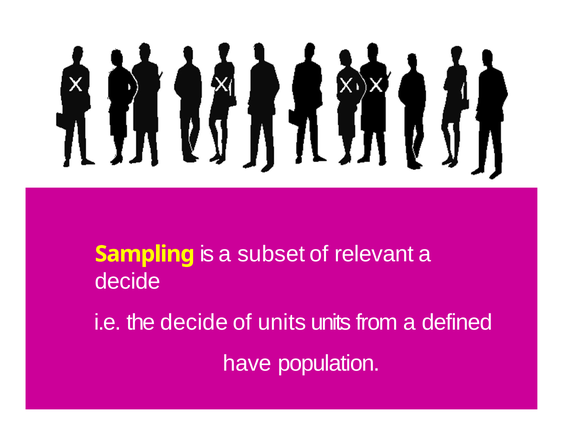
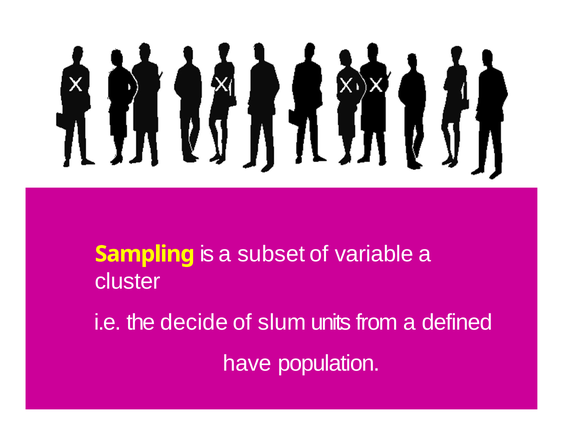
relevant: relevant -> variable (374, 254)
decide: decide -> cluster (128, 281)
of units: units -> slum (282, 322)
